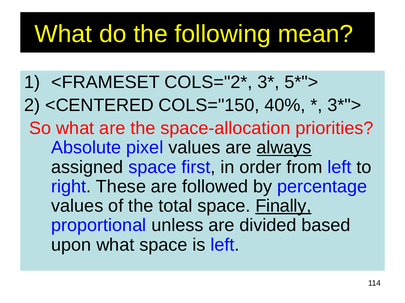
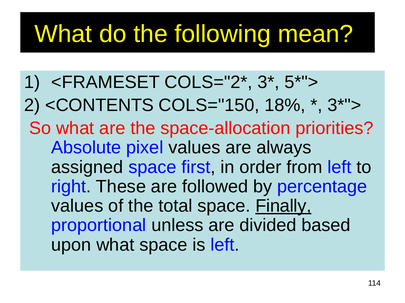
<CENTERED: <CENTERED -> <CONTENTS (100, 106)
40%: 40% -> 18% (285, 106)
always underline: present -> none (284, 148)
